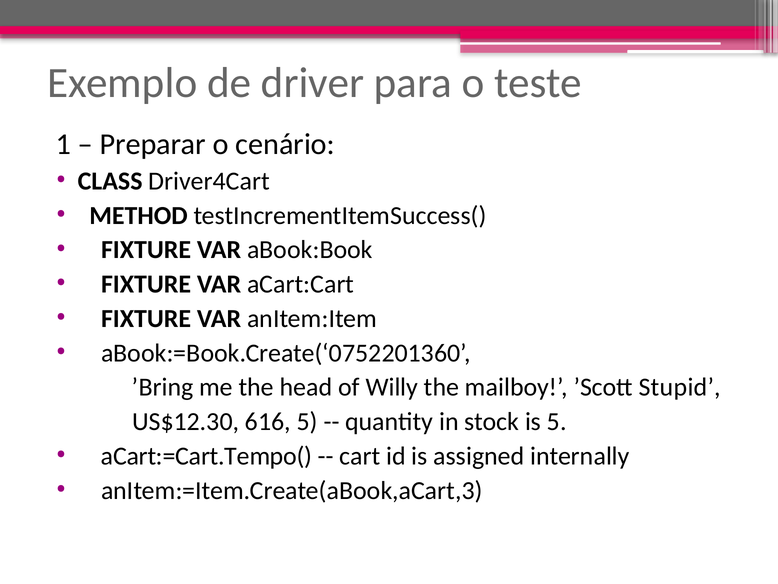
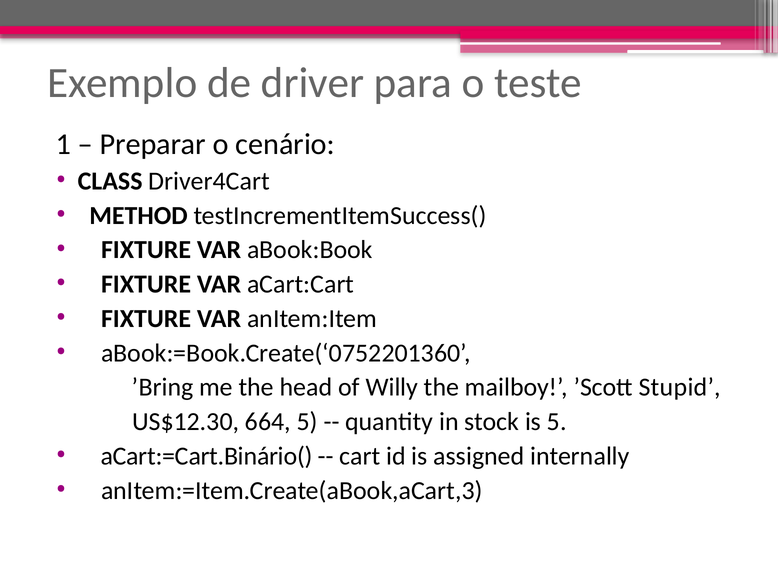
616: 616 -> 664 (268, 421)
aCart:=Cart.Tempo(: aCart:=Cart.Tempo( -> aCart:=Cart.Binário( (207, 456)
